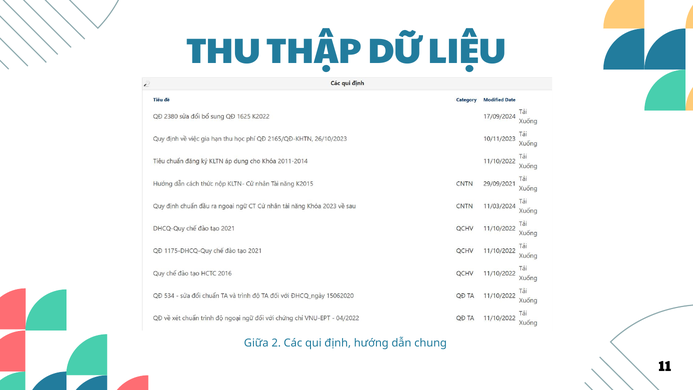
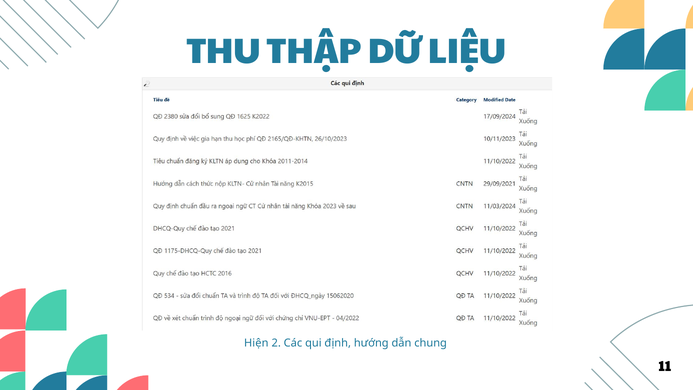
Giữa: Giữa -> Hiện (256, 343)
